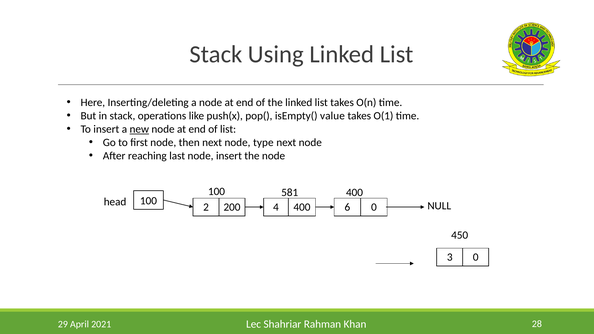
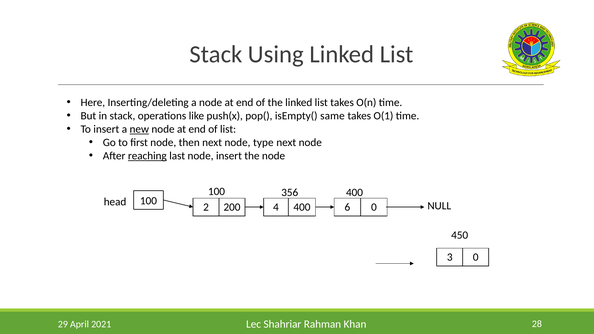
value: value -> same (332, 116)
reaching underline: none -> present (147, 156)
581: 581 -> 356 (290, 193)
